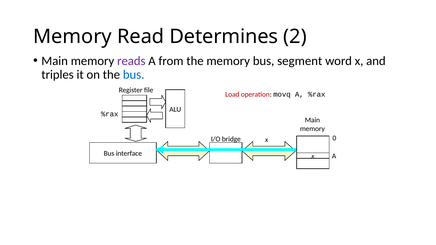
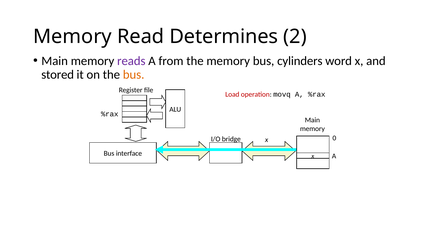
segment: segment -> cylinders (300, 61)
triples: triples -> stored (58, 75)
bus colour: blue -> orange (134, 75)
